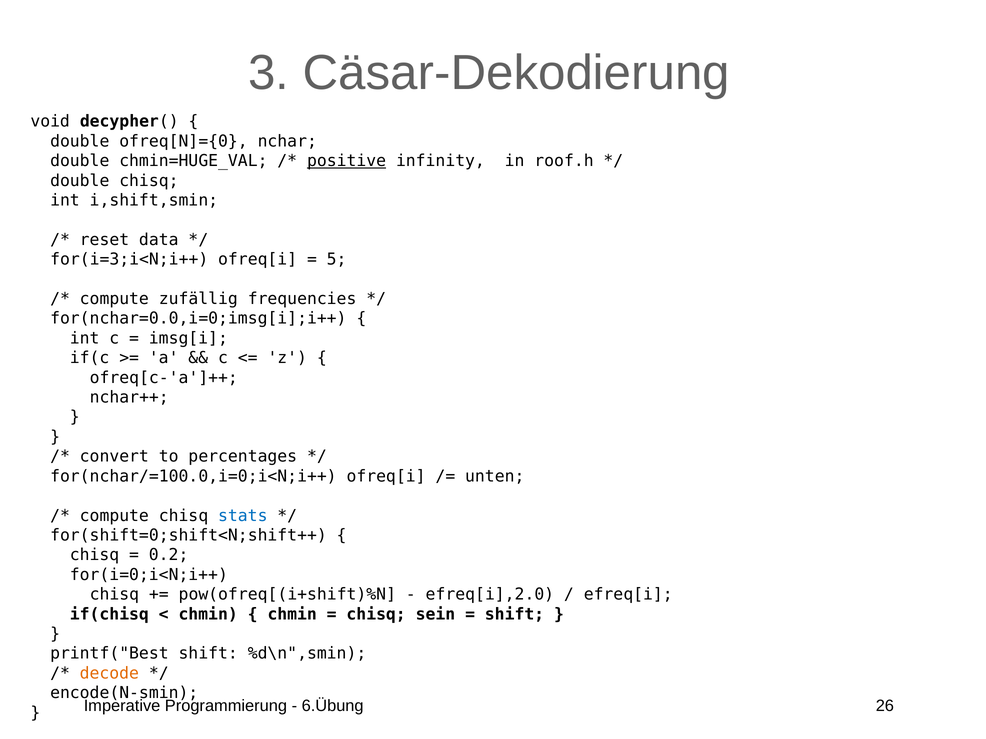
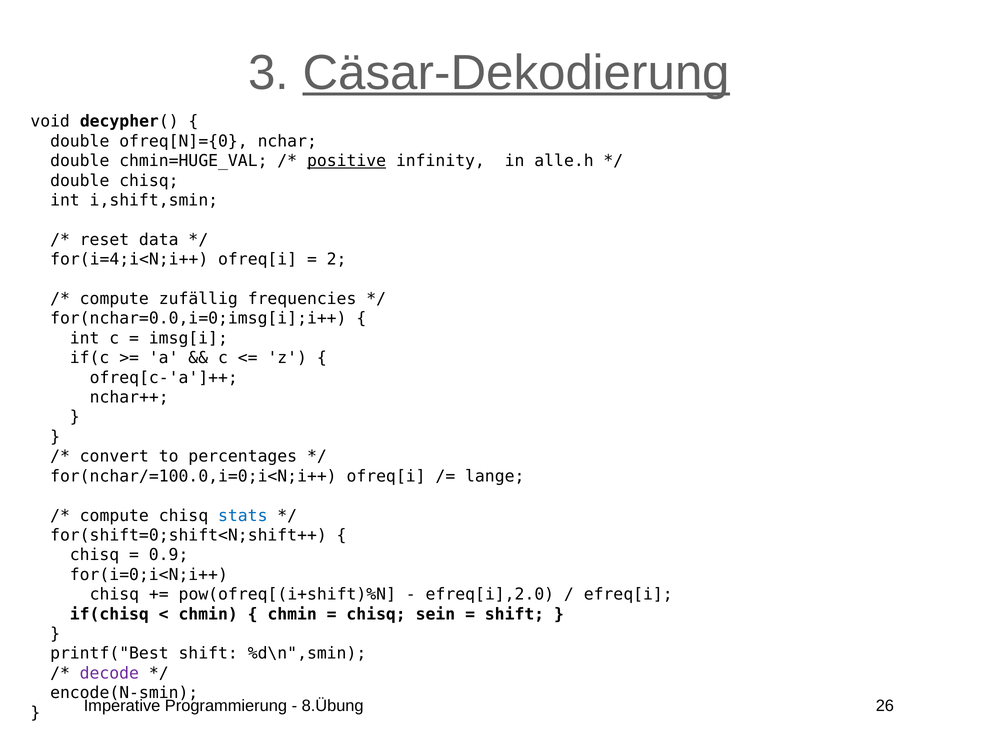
Cäsar-Dekodierung underline: none -> present (516, 73)
roof.h: roof.h -> alle.h (564, 161)
for(i=3;i<N;i++: for(i=3;i<N;i++ -> for(i=4;i<N;i++ (129, 260)
5: 5 -> 2 (337, 260)
unten: unten -> lange (495, 477)
0.2: 0.2 -> 0.9 (169, 555)
decode colour: orange -> purple (109, 674)
6.Übung: 6.Übung -> 8.Übung (333, 706)
